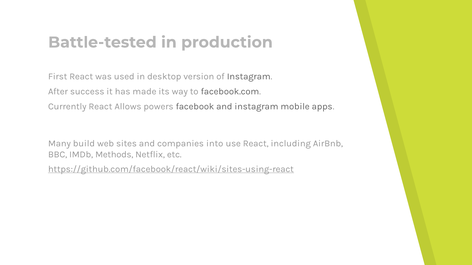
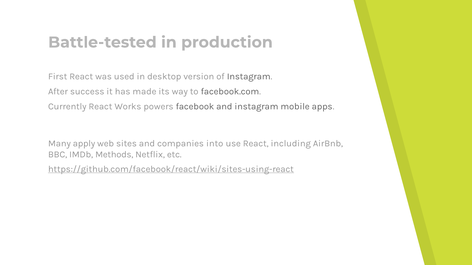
Allows: Allows -> Works (128, 107)
build: build -> apply (84, 144)
